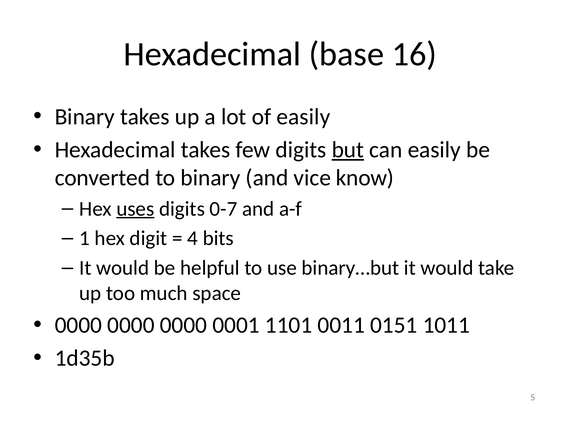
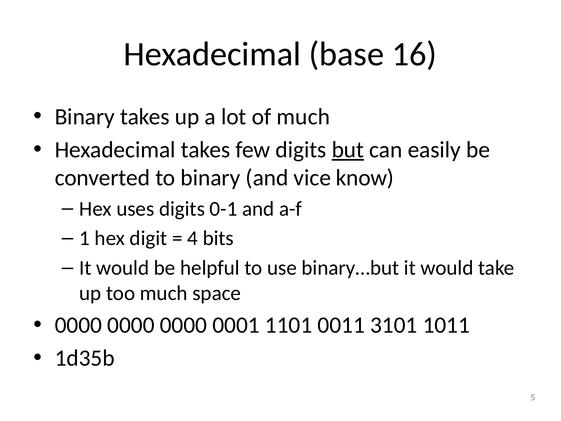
of easily: easily -> much (303, 117)
uses underline: present -> none (135, 209)
0-7: 0-7 -> 0-1 (224, 209)
0151: 0151 -> 3101 (394, 325)
